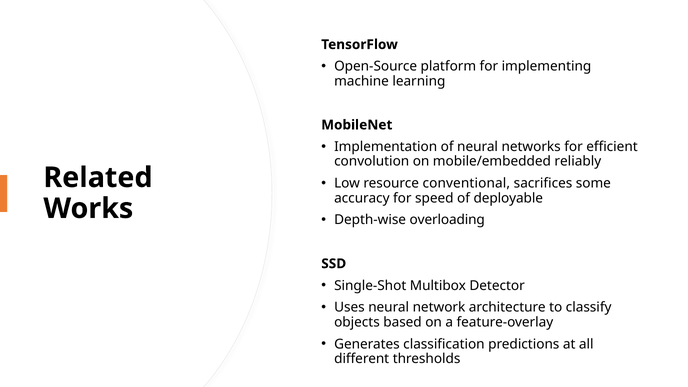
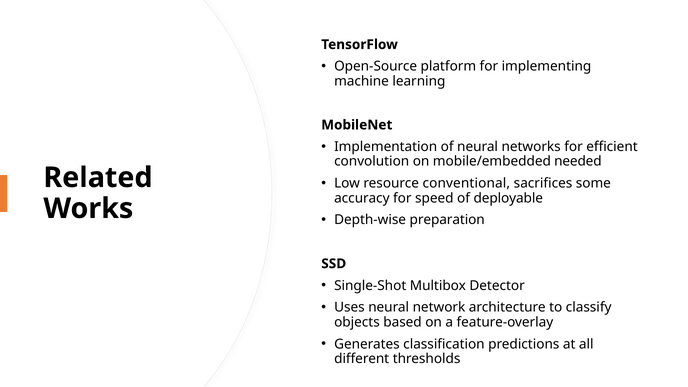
reliably: reliably -> needed (578, 161)
overloading: overloading -> preparation (447, 220)
